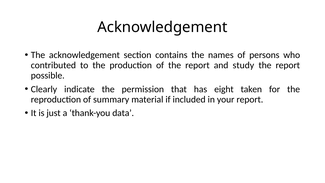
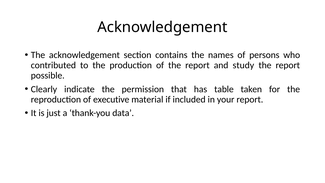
eight: eight -> table (224, 89)
summary: summary -> executive (111, 99)
